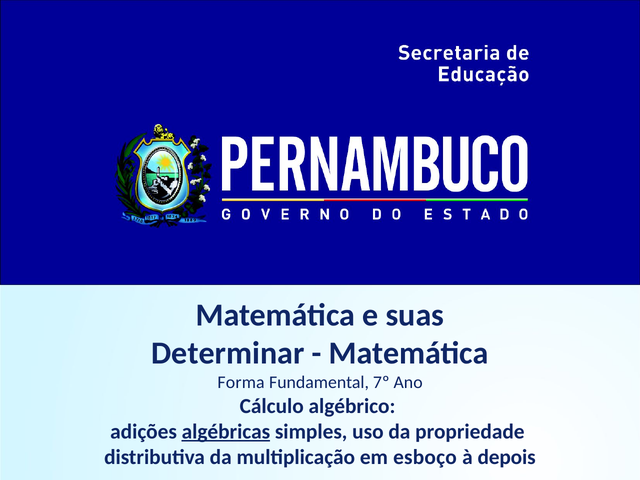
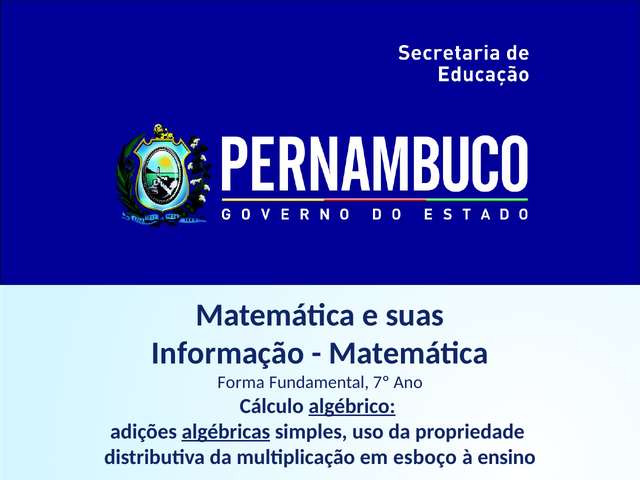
Determinar: Determinar -> Informação (228, 353)
algébrico underline: none -> present (352, 406)
depois: depois -> ensino (507, 457)
